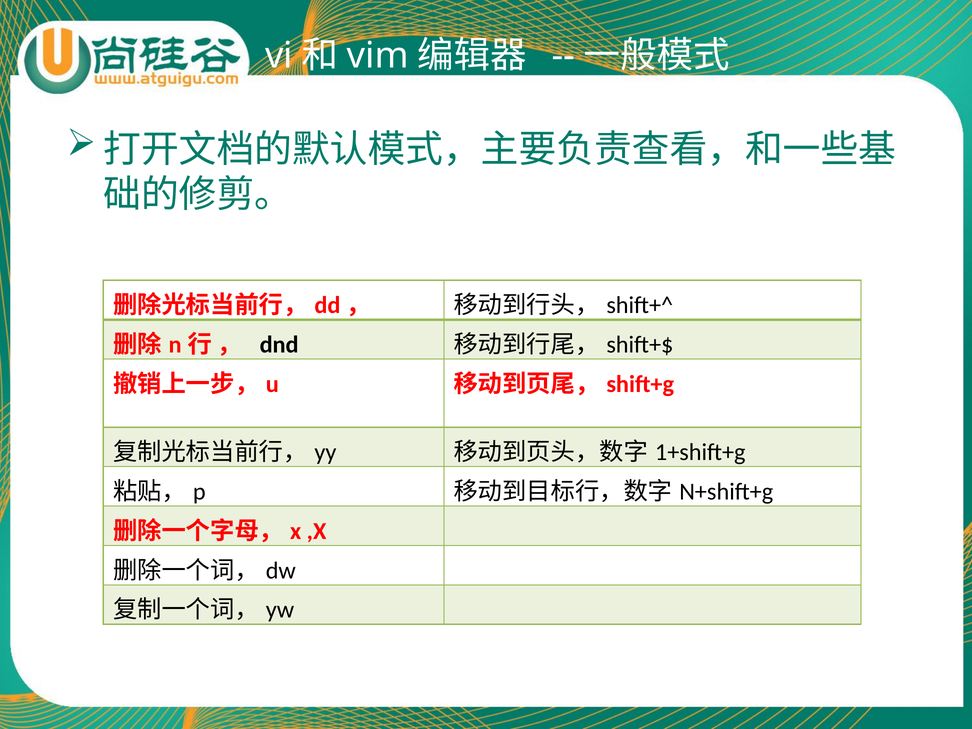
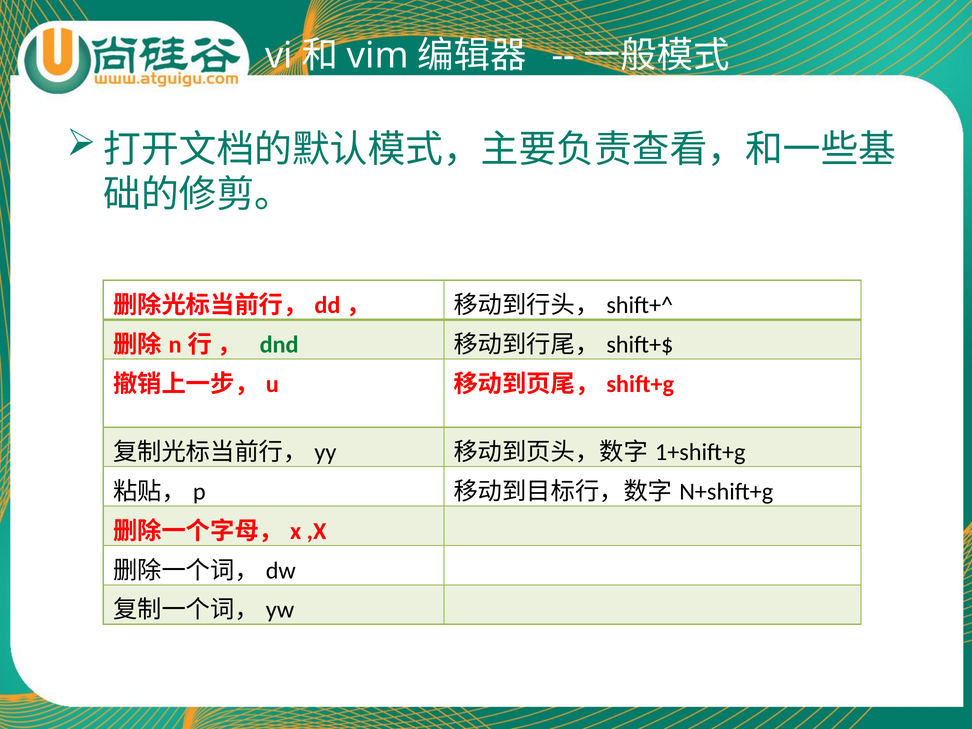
dnd colour: black -> green (279, 345)
